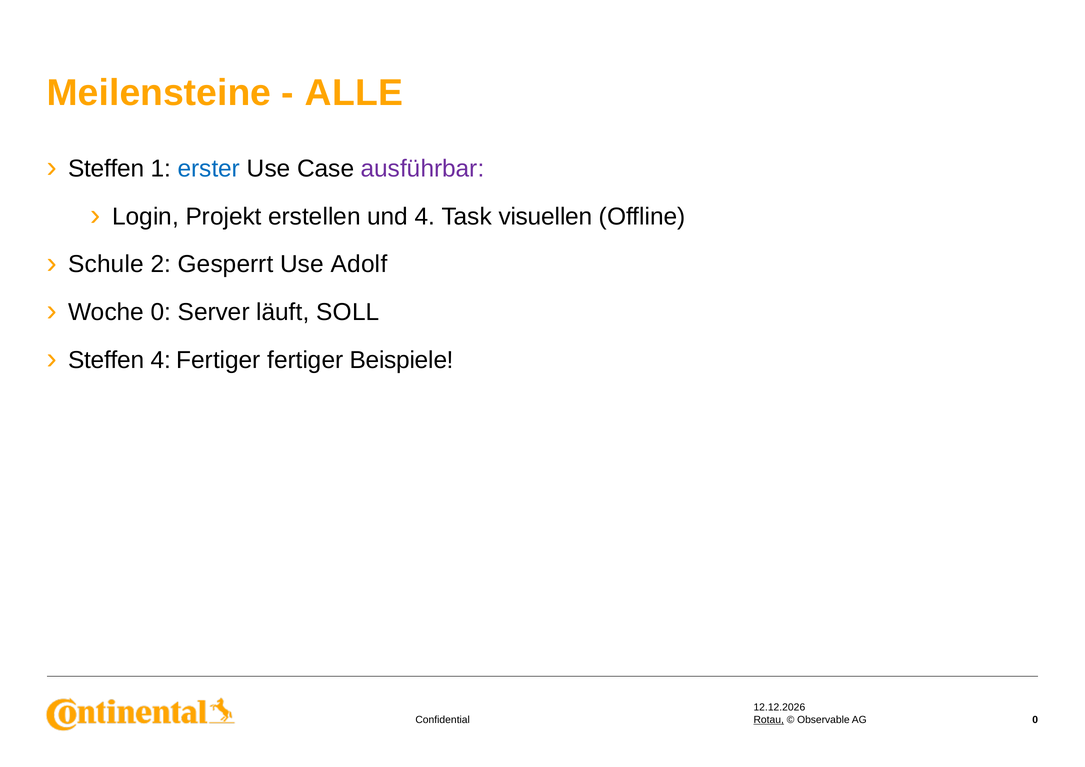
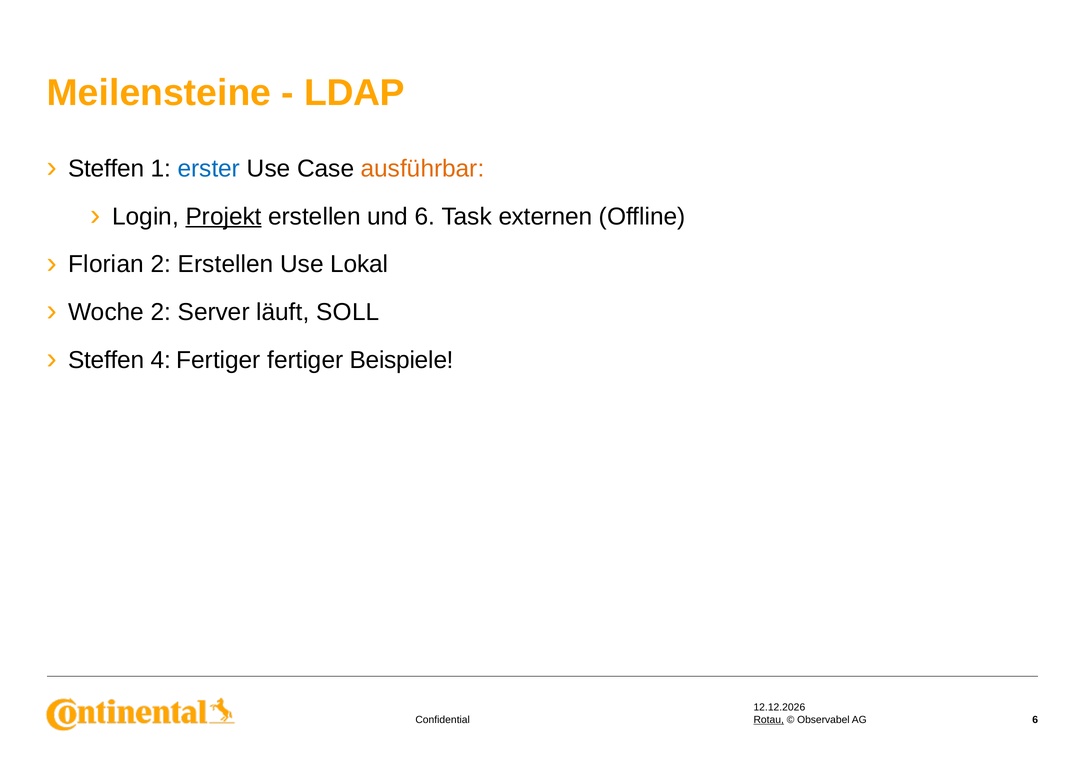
ALLE: ALLE -> LDAP (354, 93)
ausführbar colour: purple -> orange (423, 169)
Projekt underline: none -> present (224, 216)
und 4: 4 -> 6 (425, 216)
visuellen: visuellen -> externen (545, 216)
Schule: Schule -> Florian (106, 264)
2 Gesperrt: Gesperrt -> Erstellen (226, 264)
Adolf: Adolf -> Lokal (359, 264)
Woche 0: 0 -> 2 (161, 312)
Observable: Observable -> Observabel (823, 720)
AG 0: 0 -> 6 (1035, 720)
